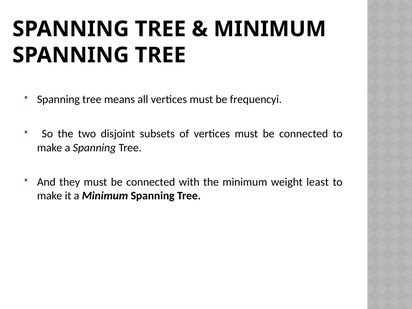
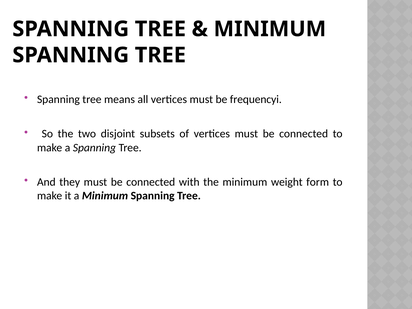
least: least -> form (318, 182)
